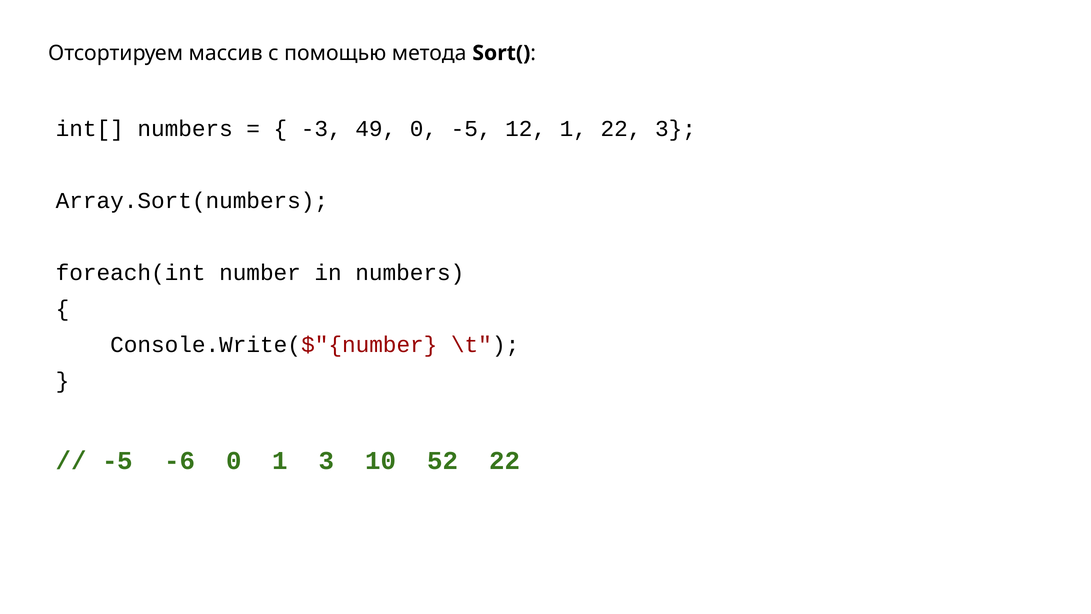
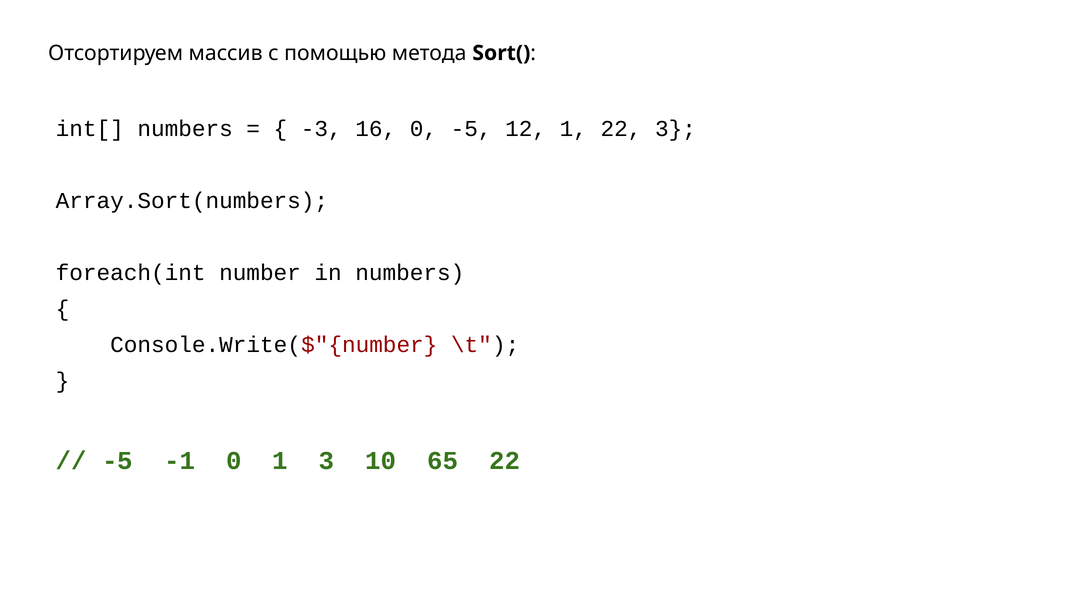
49: 49 -> 16 (376, 129)
-6: -6 -> -1 (180, 460)
52: 52 -> 65 (443, 460)
